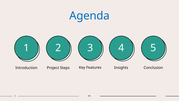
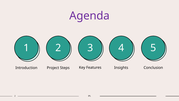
Agenda colour: blue -> purple (89, 16)
